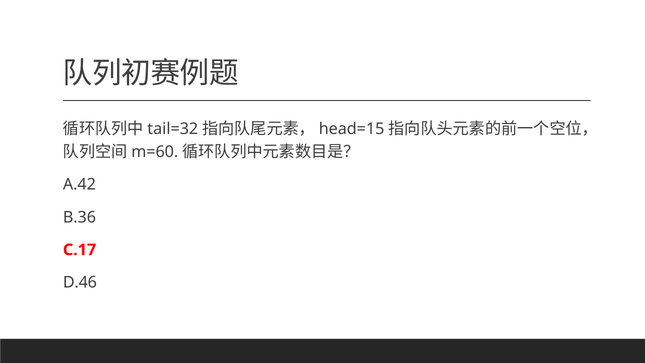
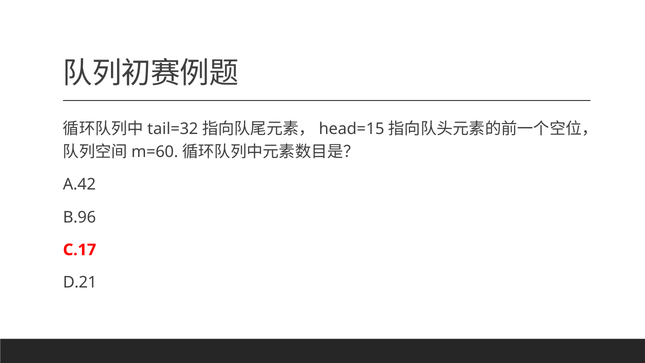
B.36: B.36 -> B.96 (79, 217)
D.46: D.46 -> D.21 (80, 282)
